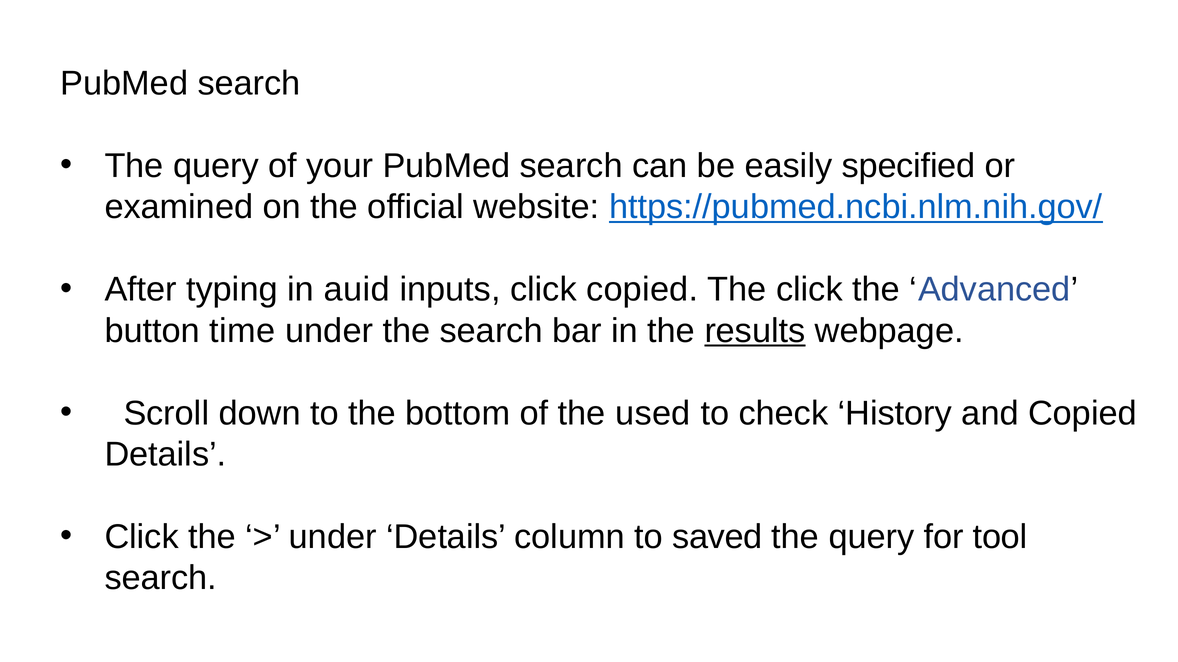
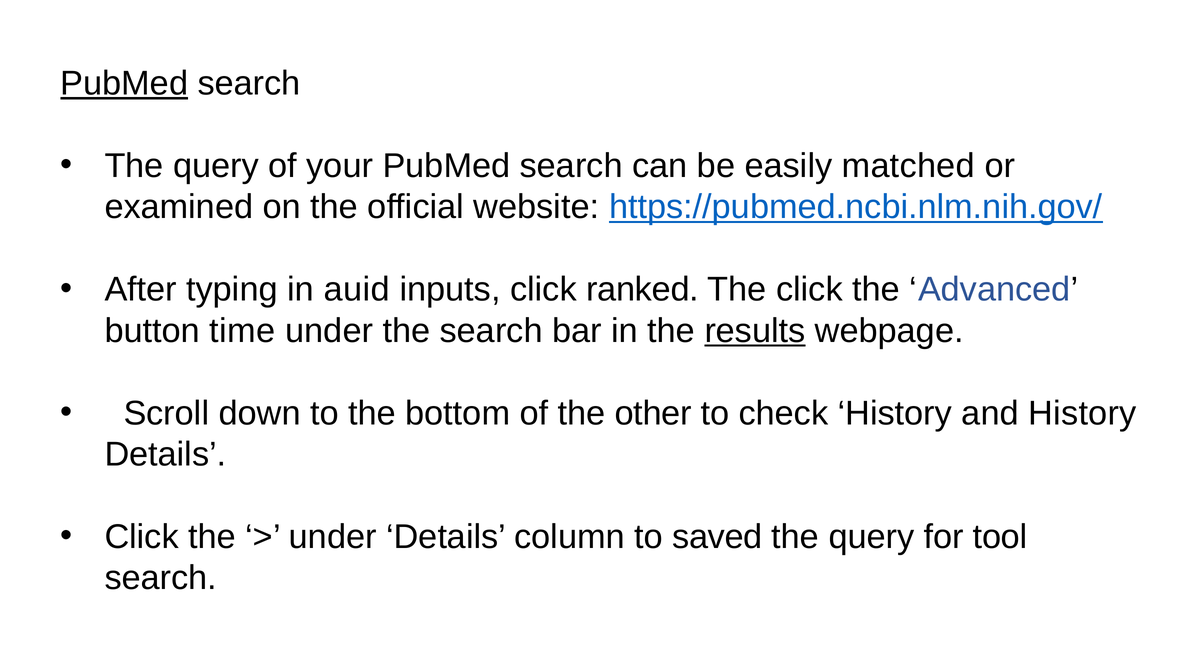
PubMed underline: none -> present (124, 84)
specified: specified -> matched (908, 166)
click copied: copied -> ranked (643, 290)
used: used -> other (653, 414)
and Copied: Copied -> History (1082, 414)
